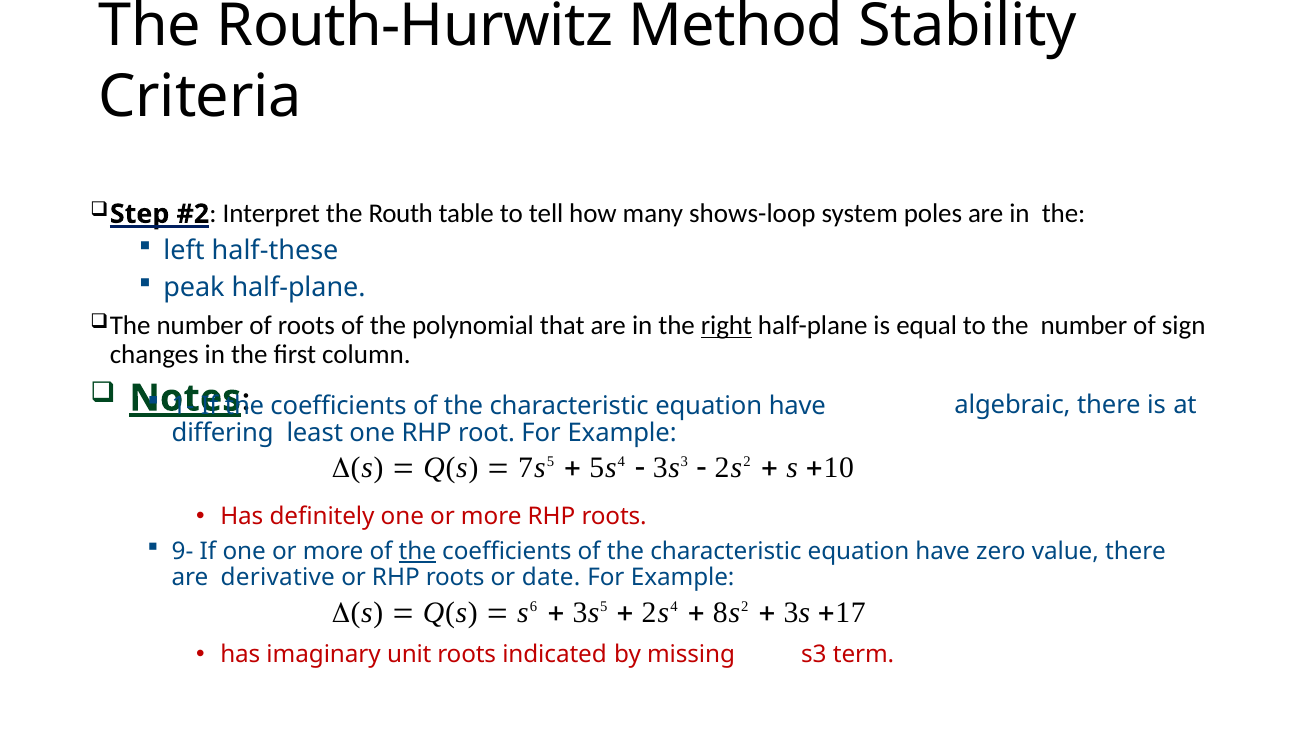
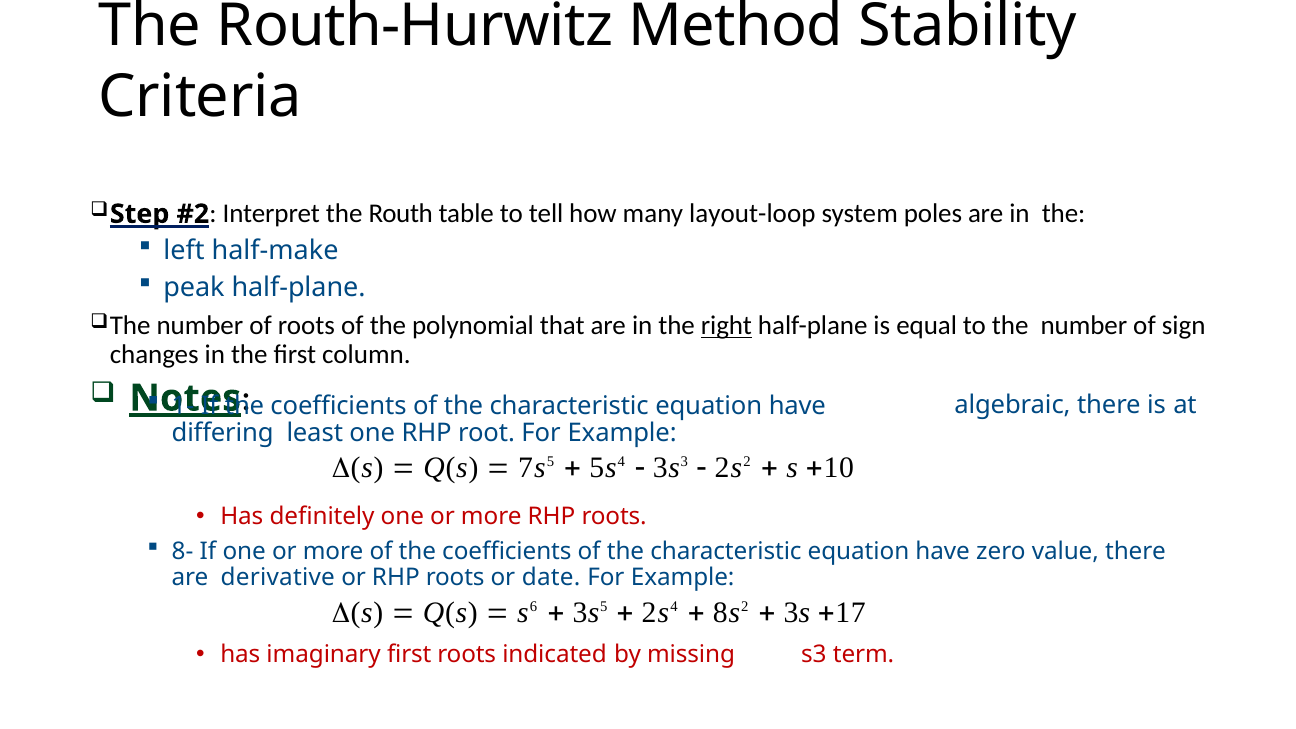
shows-loop: shows-loop -> layout-loop (752, 214)
half-these: half-these -> half-make (275, 251)
9-: 9- -> 8- (183, 552)
the underline: present -> none (417, 552)
imaginary unit: unit -> first (409, 655)
